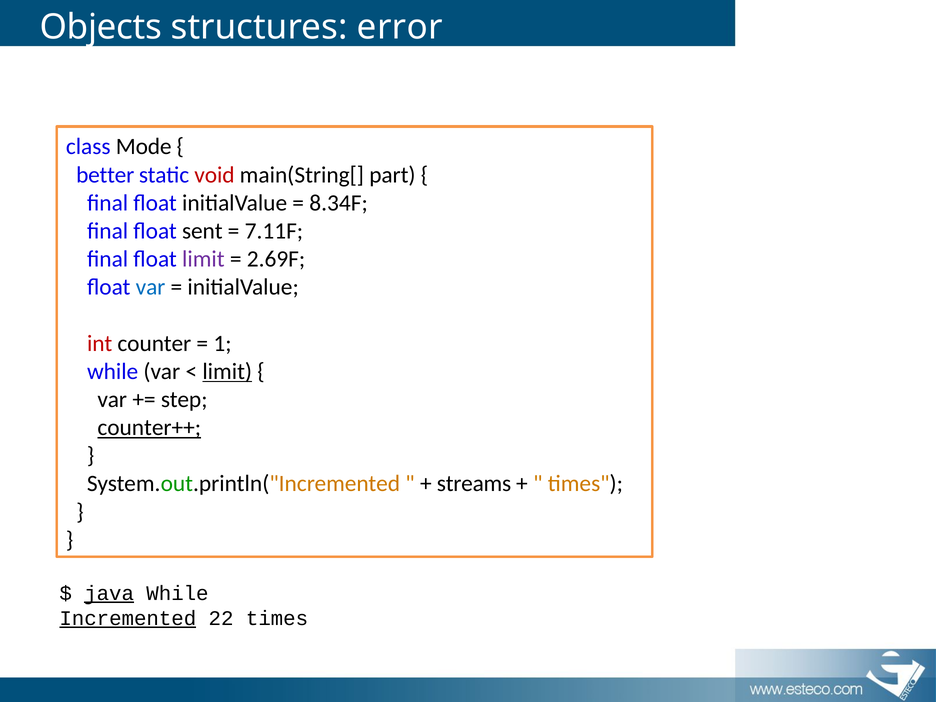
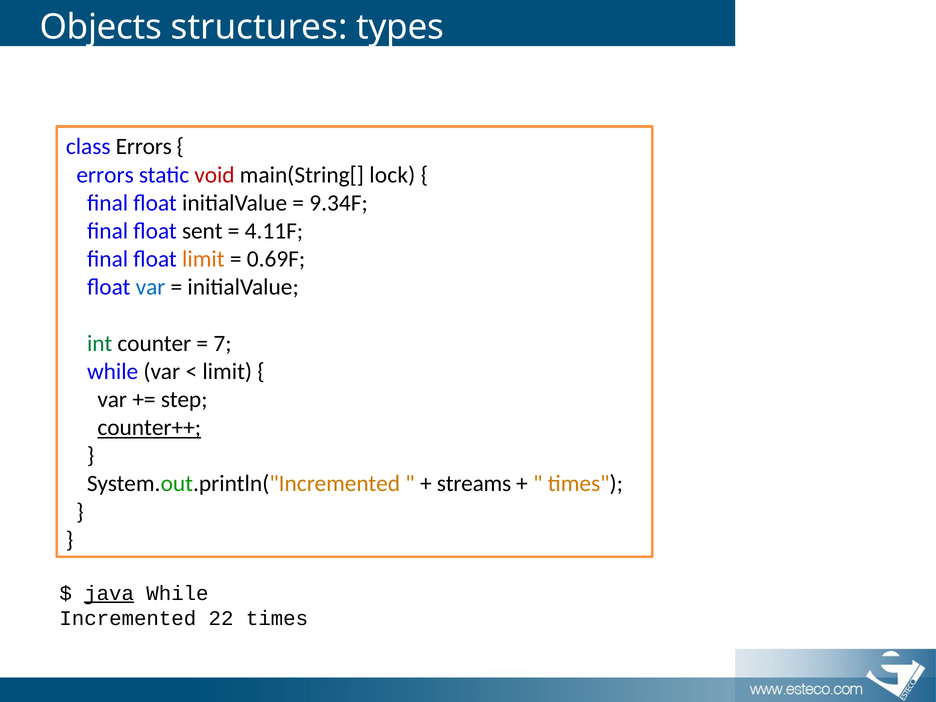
error: error -> types (400, 27)
class Mode: Mode -> Errors (144, 147)
better: better -> errors (105, 175)
part: part -> lock (392, 175)
8.34F: 8.34F -> 9.34F (339, 203)
7.11F: 7.11F -> 4.11F (274, 231)
limit colour: purple -> orange (203, 259)
2.69F: 2.69F -> 0.69F (276, 259)
int colour: red -> green (100, 343)
1: 1 -> 7 (222, 343)
limit underline: present -> none (227, 371)
Incremented underline: present -> none (128, 618)
